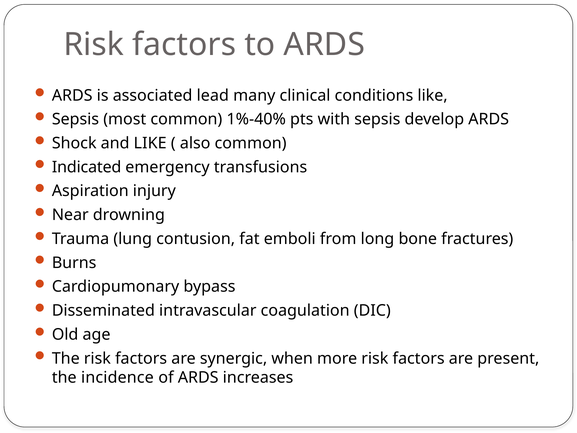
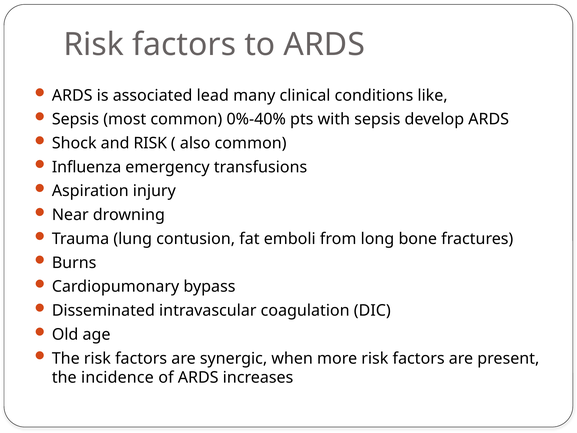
1%-40%: 1%-40% -> 0%-40% (256, 119)
and LIKE: LIKE -> RISK (150, 143)
Indicated: Indicated -> Influenza (87, 167)
